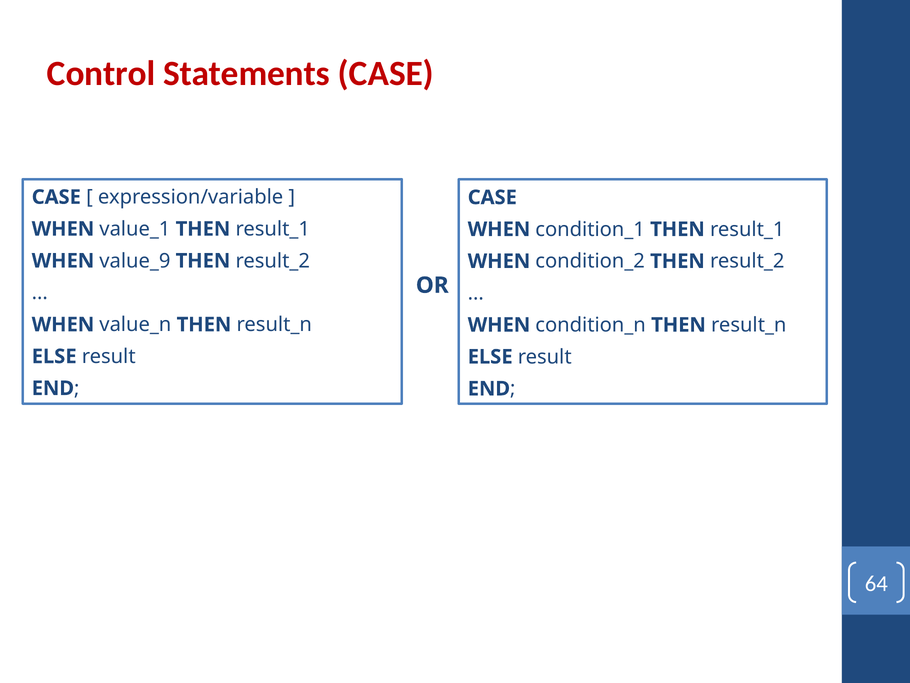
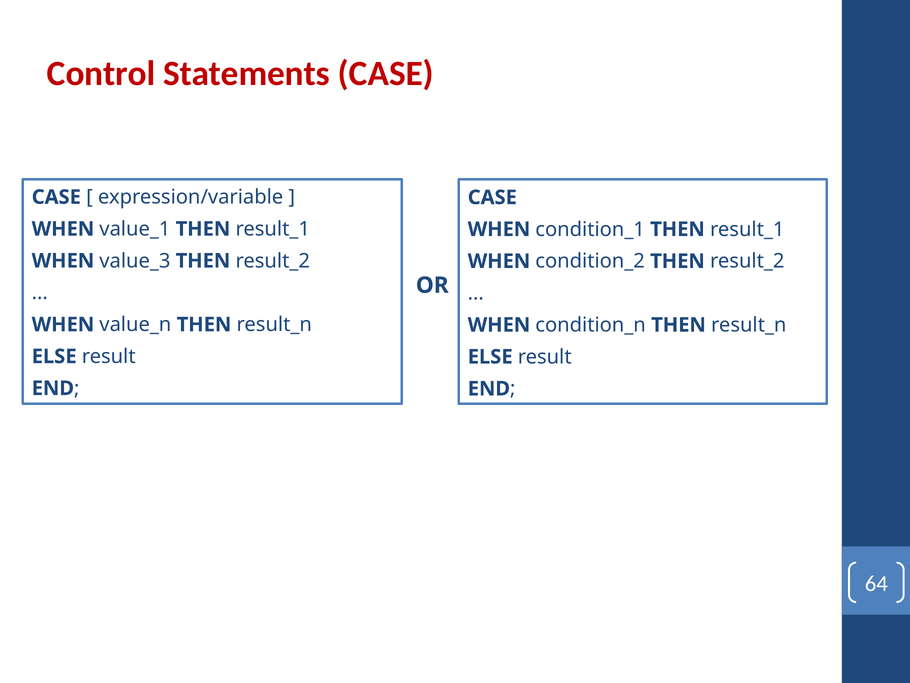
value_9: value_9 -> value_3 (135, 261)
